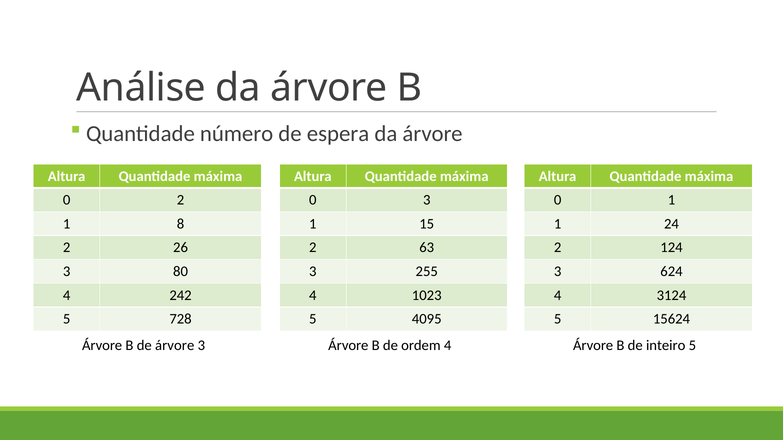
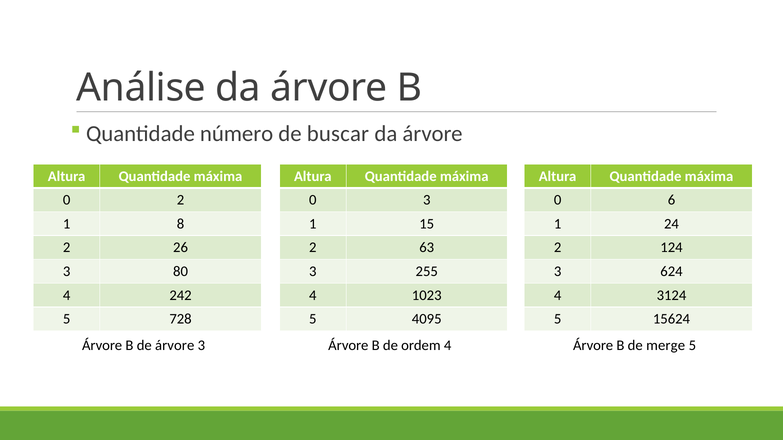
espera: espera -> buscar (338, 134)
0 1: 1 -> 6 (671, 200)
inteiro: inteiro -> merge (666, 346)
